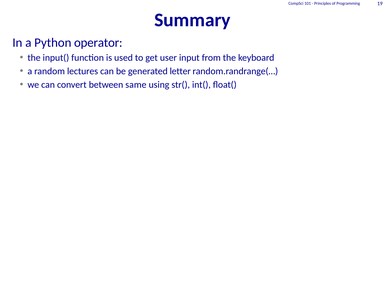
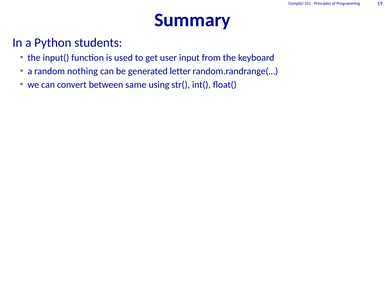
operator: operator -> students (98, 43)
lectures: lectures -> nothing (83, 71)
